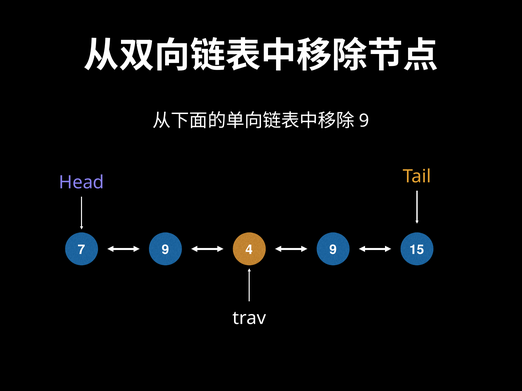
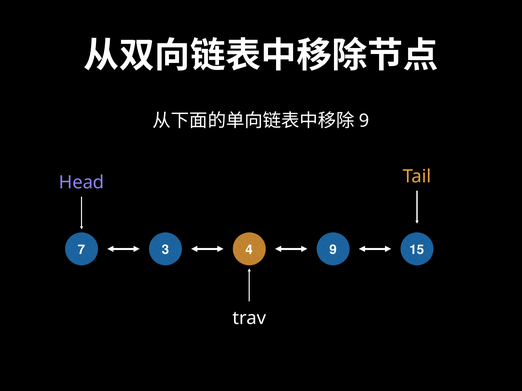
7 9: 9 -> 3 (165, 250)
